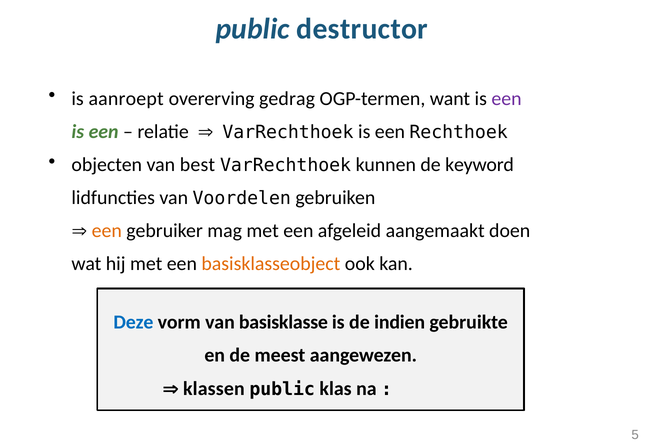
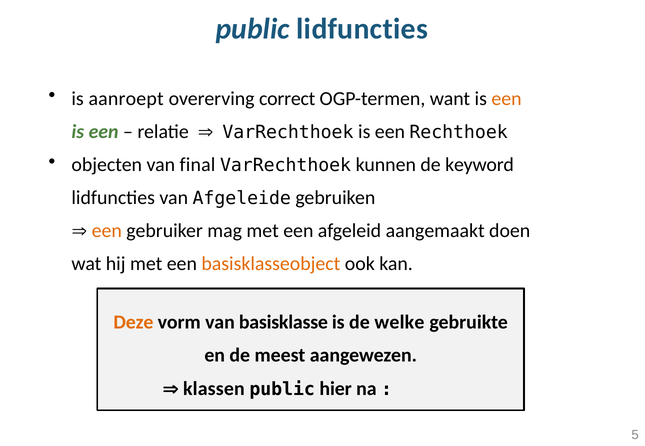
public destructor: destructor -> lidfuncties (362, 29)
gedrag: gedrag -> correct (287, 99)
een colour: purple -> orange (506, 99)
best: best -> final (197, 165)
Voordelen: Voordelen -> Afgeleide (242, 199)
Deze colour: blue -> orange (133, 323)
indien: indien -> welke (399, 323)
klas: klas -> hier (336, 389)
